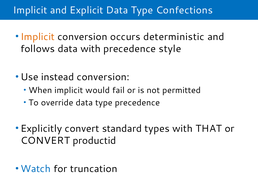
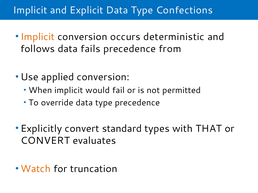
data with: with -> fails (90, 49)
style: style -> from (170, 49)
instead: instead -> applied (58, 77)
productid: productid -> evaluates (94, 141)
Watch colour: blue -> orange (36, 169)
